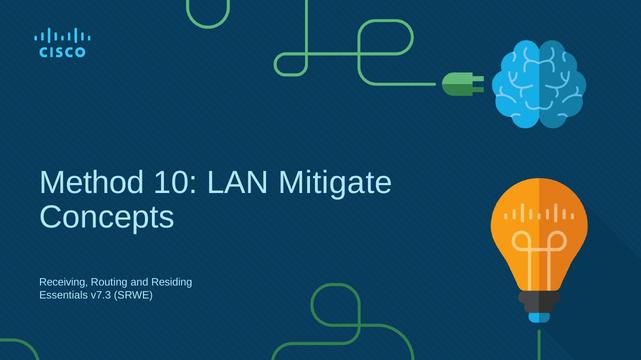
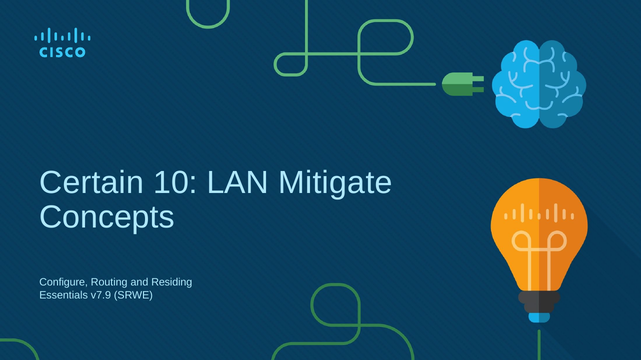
Method: Method -> Certain (92, 183)
Receiving: Receiving -> Configure (64, 283)
v7.3: v7.3 -> v7.9 (101, 296)
